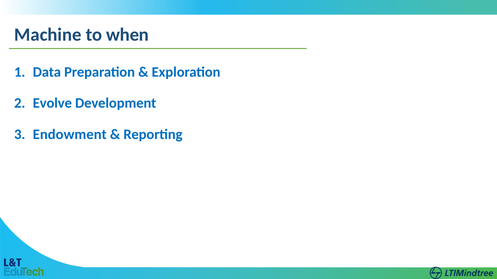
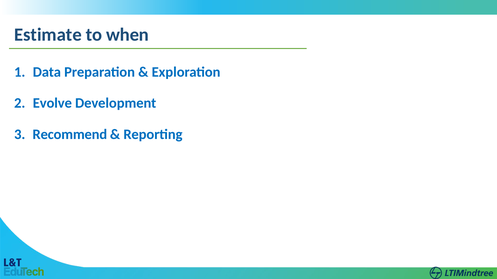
Machine: Machine -> Estimate (48, 35)
Endowment: Endowment -> Recommend (70, 135)
